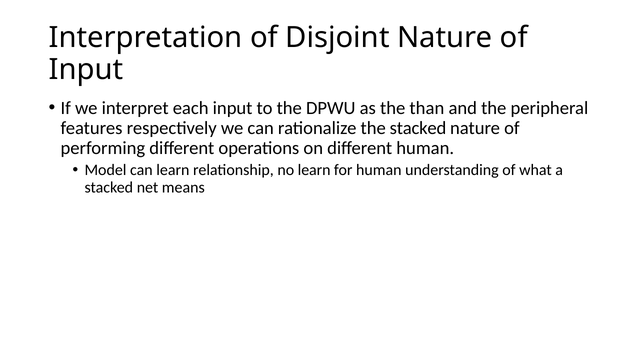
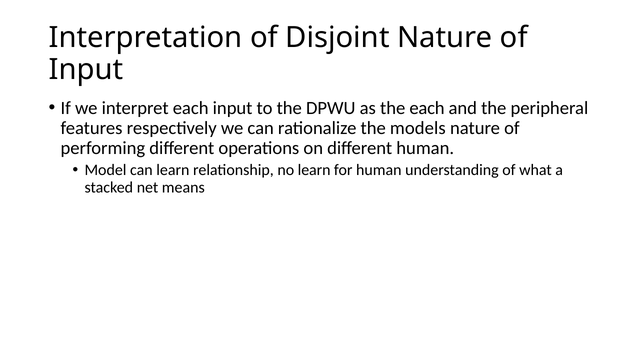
the than: than -> each (427, 108)
the stacked: stacked -> models (418, 128)
